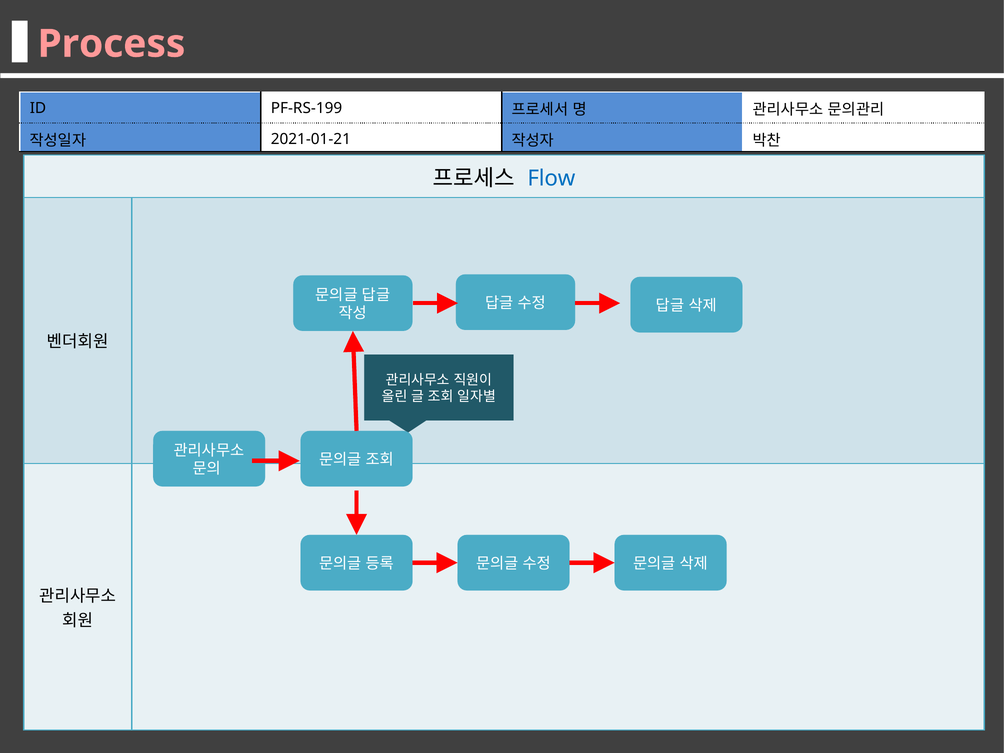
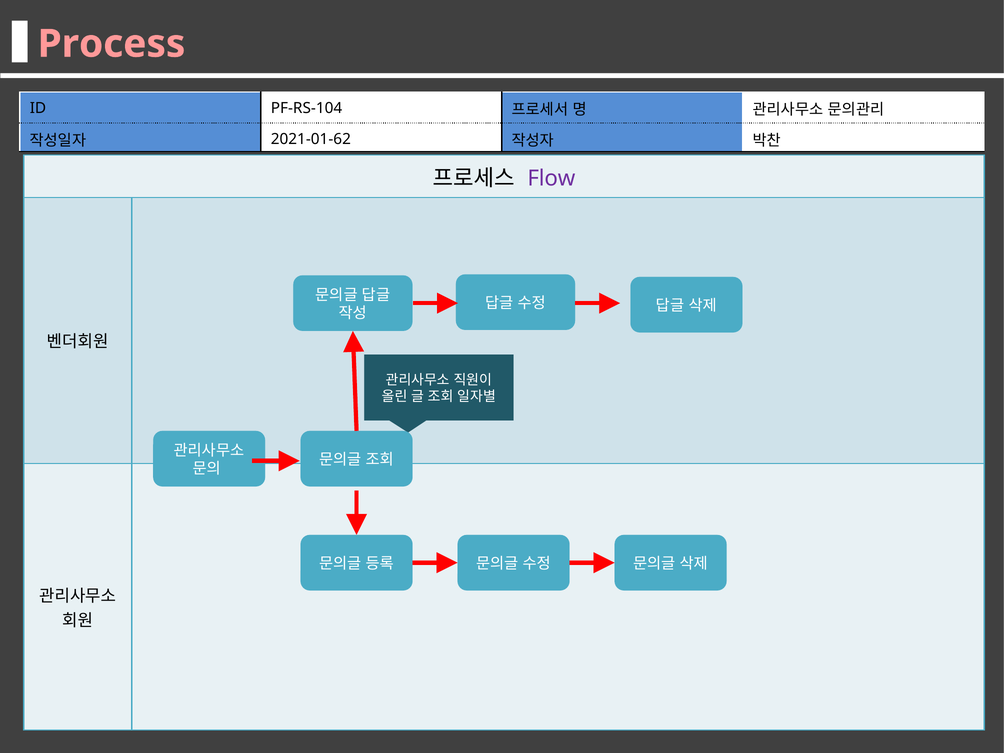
PF-RS-199: PF-RS-199 -> PF-RS-104 (306, 108)
2021-01-21: 2021-01-21 -> 2021-01-62 (311, 139)
Flow colour: blue -> purple (551, 179)
